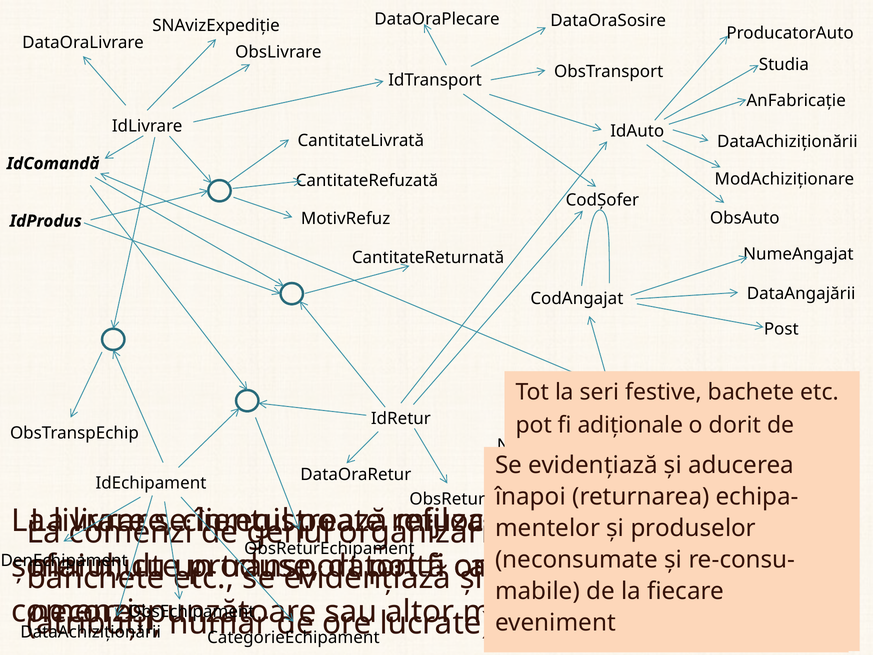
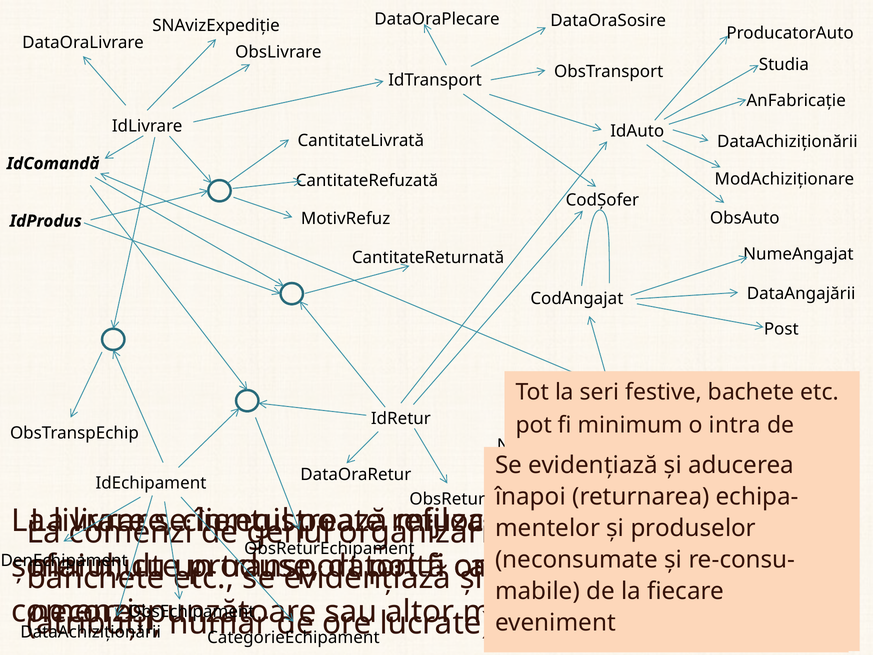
adiţionale: adiţionale -> minimum (630, 425)
dorit: dorit -> intra (735, 425)
